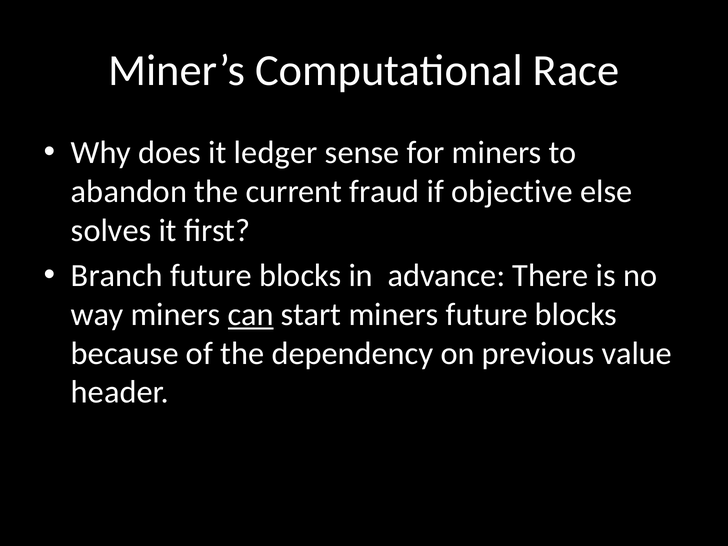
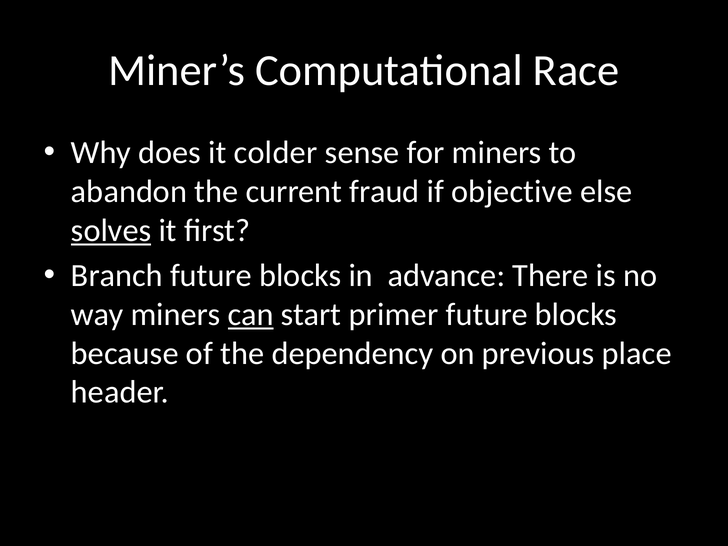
ledger: ledger -> colder (276, 153)
solves underline: none -> present (111, 230)
start miners: miners -> primer (393, 315)
value: value -> place (637, 353)
